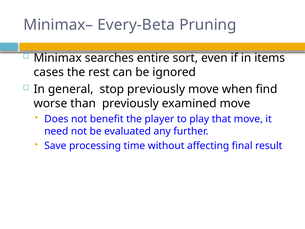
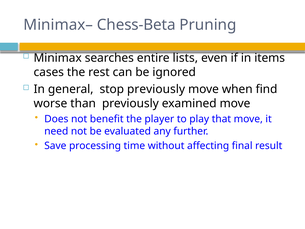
Every-Beta: Every-Beta -> Chess-Beta (136, 25)
sort: sort -> lists (185, 58)
